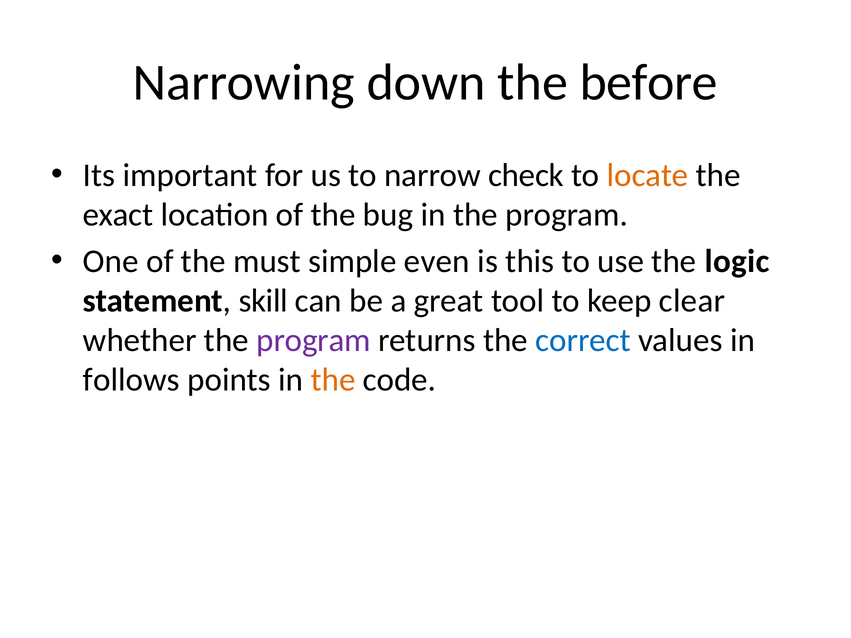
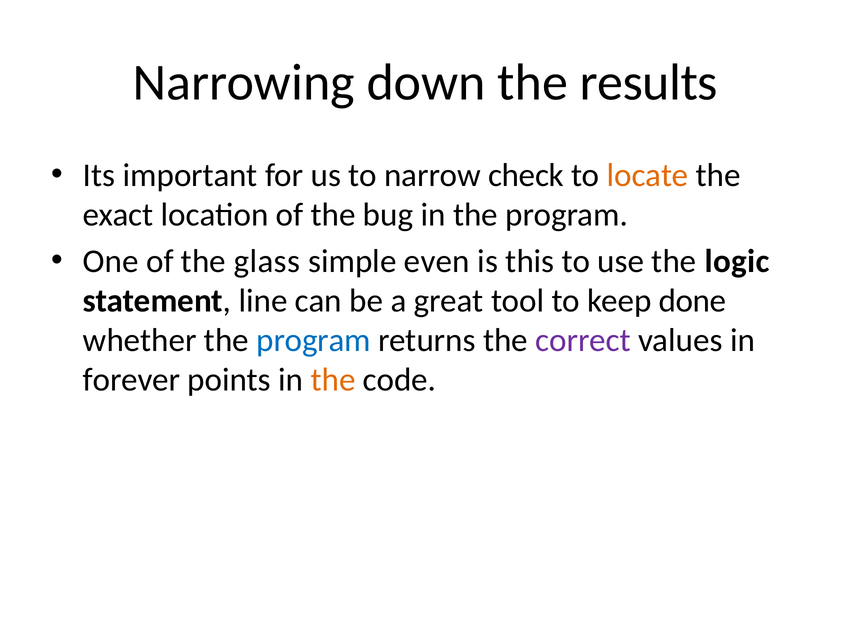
before: before -> results (649, 82)
must: must -> glass (267, 261)
skill: skill -> line (263, 301)
clear: clear -> done (692, 301)
program colour: purple -> blue (314, 340)
correct colour: blue -> purple (583, 340)
follows: follows -> forever (132, 380)
